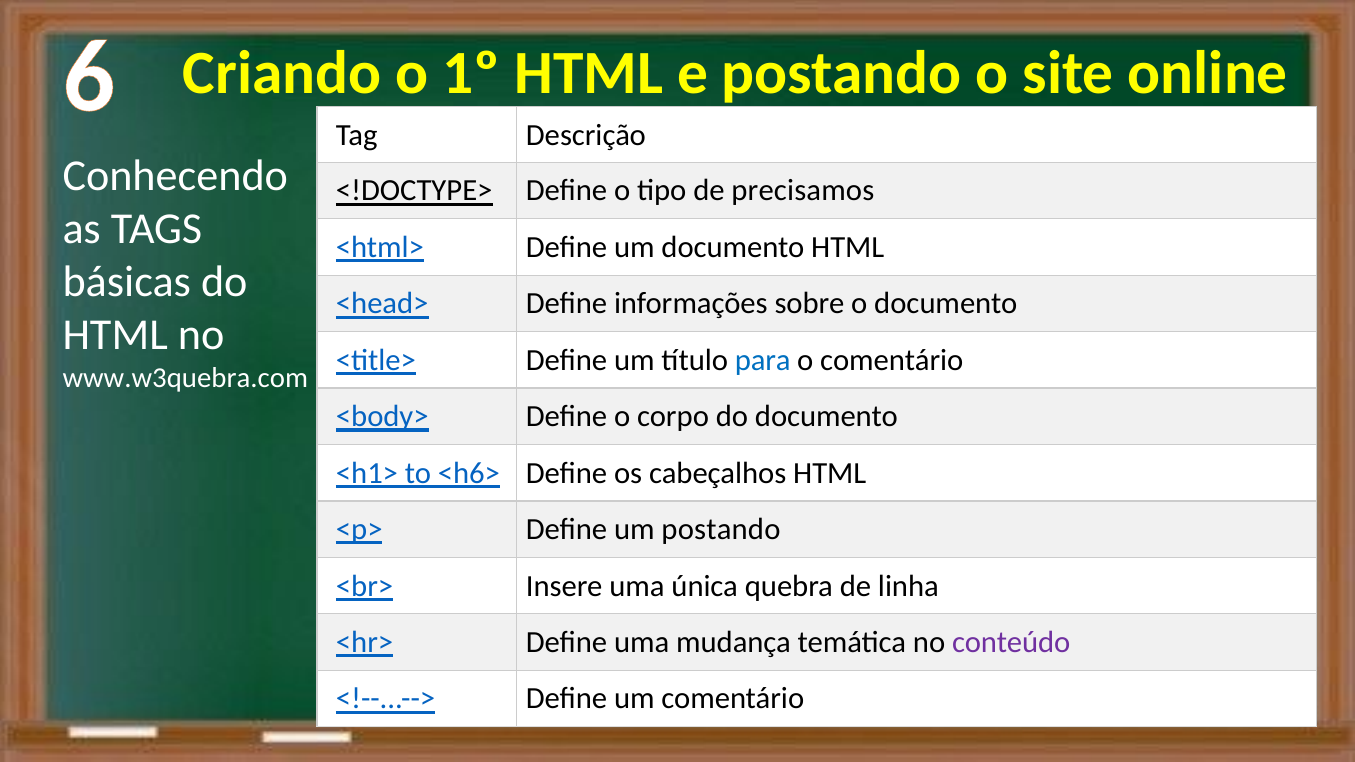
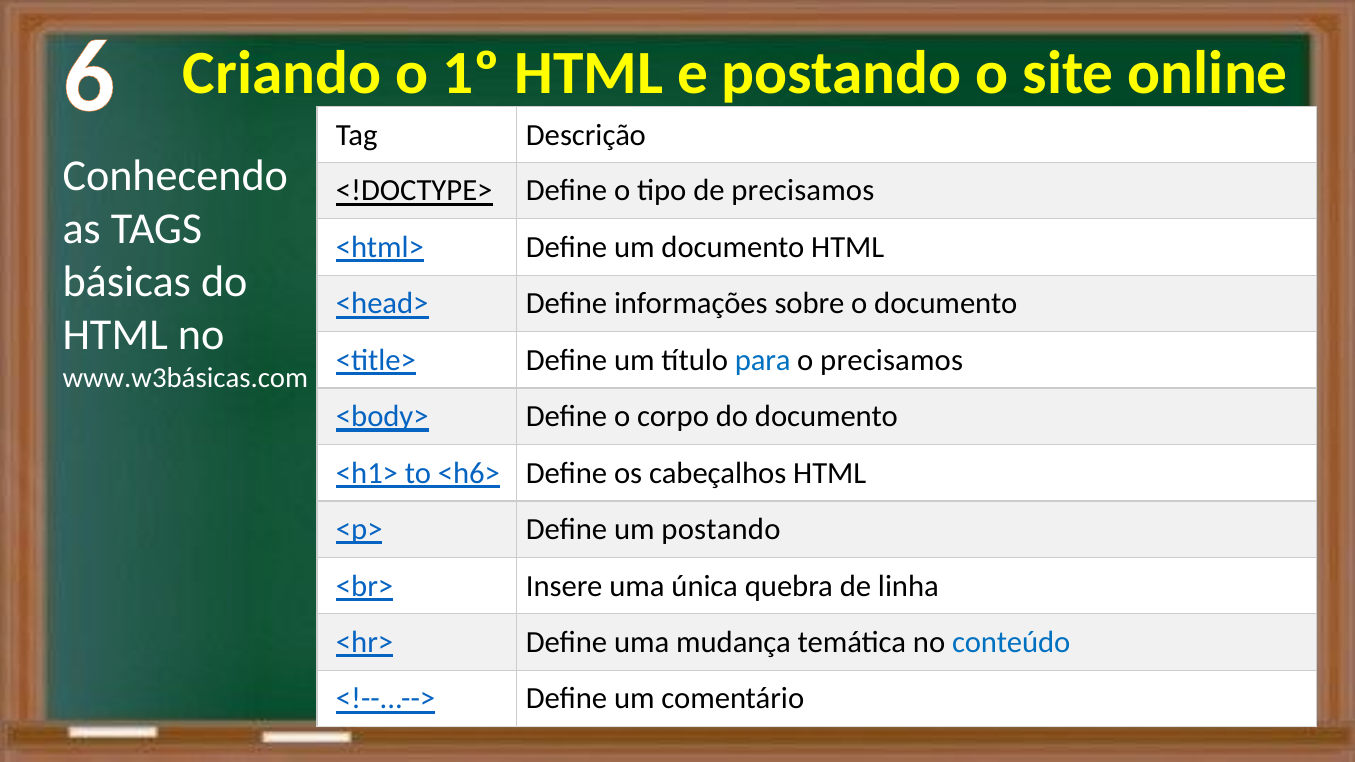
o comentário: comentário -> precisamos (892, 360)
www.w3quebra.com: www.w3quebra.com -> www.w3básicas.com (185, 378)
conteúdo colour: purple -> blue (1011, 643)
